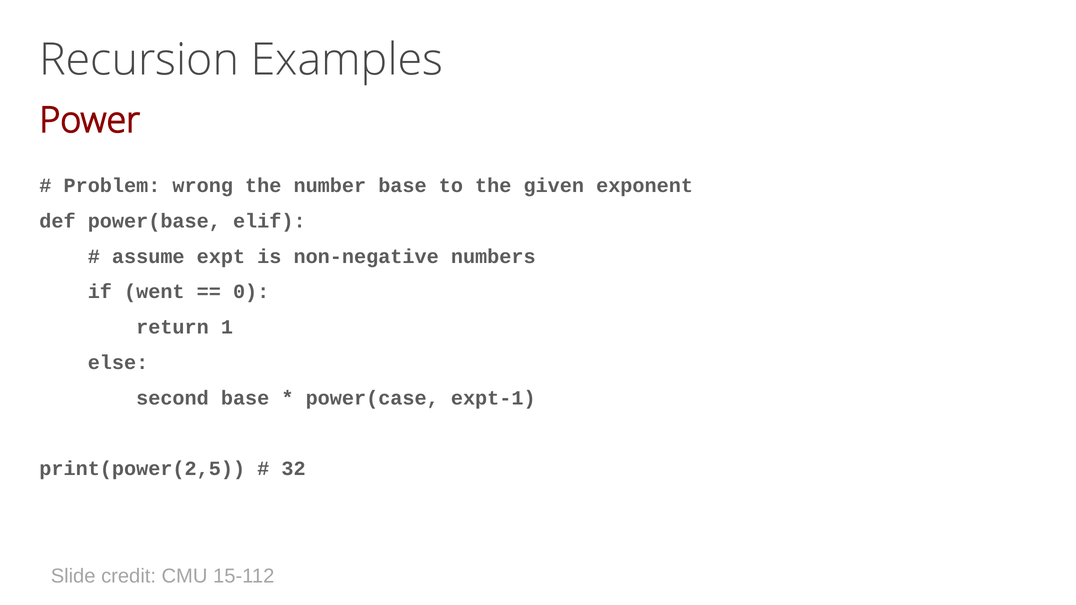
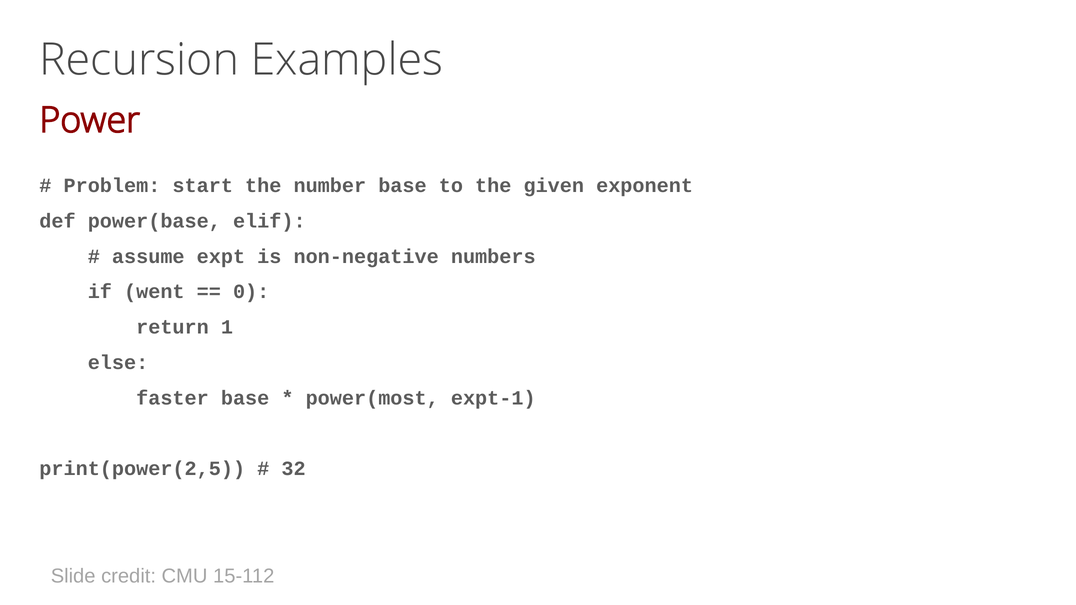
wrong: wrong -> start (203, 186)
second: second -> faster (172, 398)
power(case: power(case -> power(most (372, 398)
